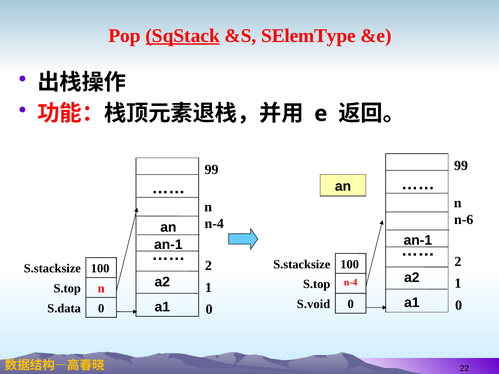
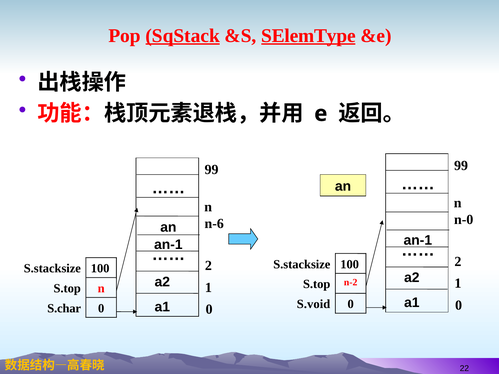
SElemType underline: none -> present (308, 36)
n-6: n-6 -> n-0 (464, 220)
an n-4: n-4 -> n-6 (214, 224)
n-4: n-4 -> n-2 (351, 283)
S.data: S.data -> S.char (64, 308)
